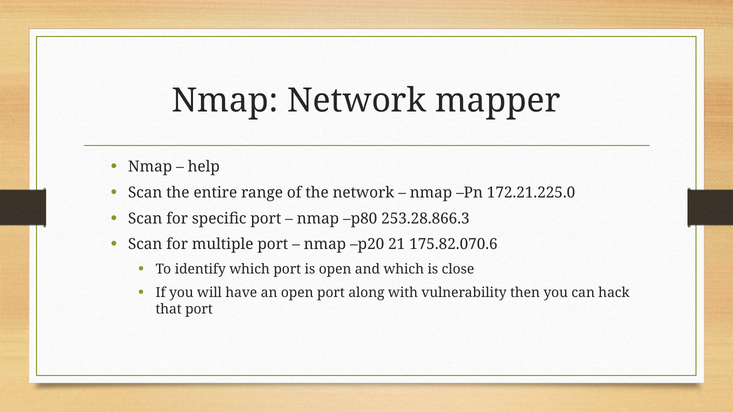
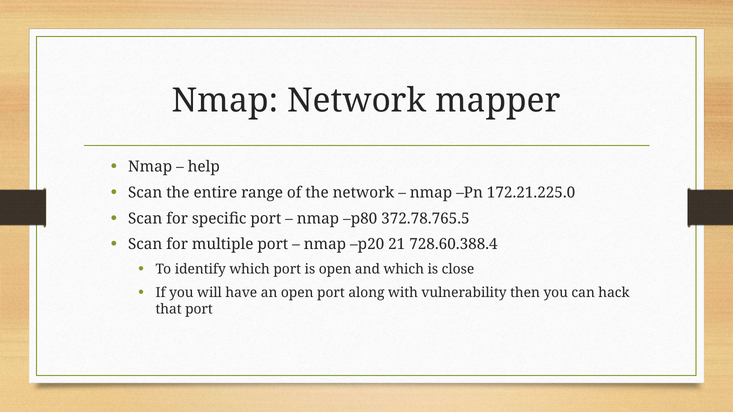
253.28.866.3: 253.28.866.3 -> 372.78.765.5 (425, 219)
175.82.070.6: 175.82.070.6 -> 728.60.388.4 (453, 245)
